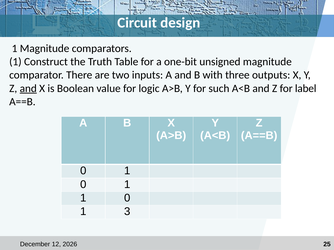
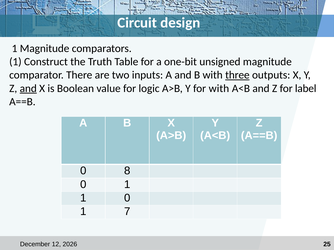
three underline: none -> present (237, 75)
for such: such -> with (219, 89)
1: 1 -> 8 (127, 171)
3: 3 -> 7 (127, 212)
